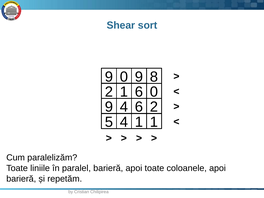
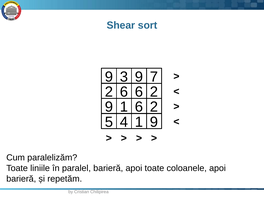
9 0: 0 -> 3 (124, 77)
8: 8 -> 7 (154, 77)
2 1: 1 -> 6 (124, 92)
0: 0 -> 2 (154, 92)
9 4: 4 -> 1 (124, 107)
1 1: 1 -> 9 (154, 122)
